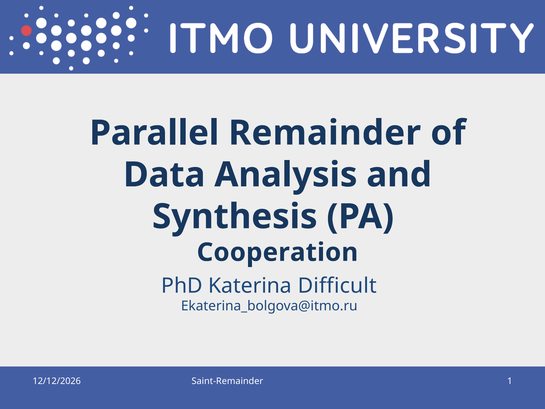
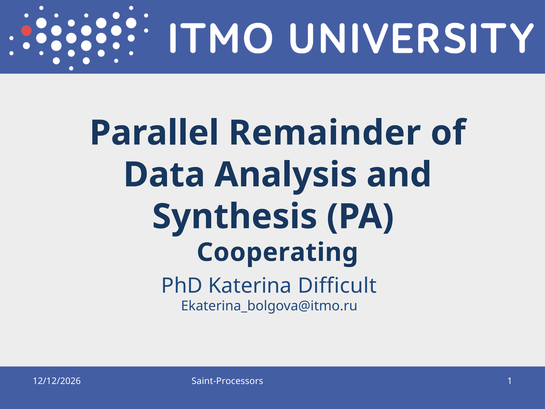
Cooperation: Cooperation -> Cooperating (277, 252)
Saint-Remainder: Saint-Remainder -> Saint-Processors (227, 381)
